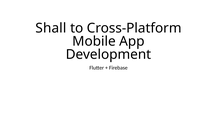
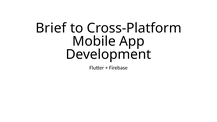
Shall: Shall -> Brief (51, 28)
